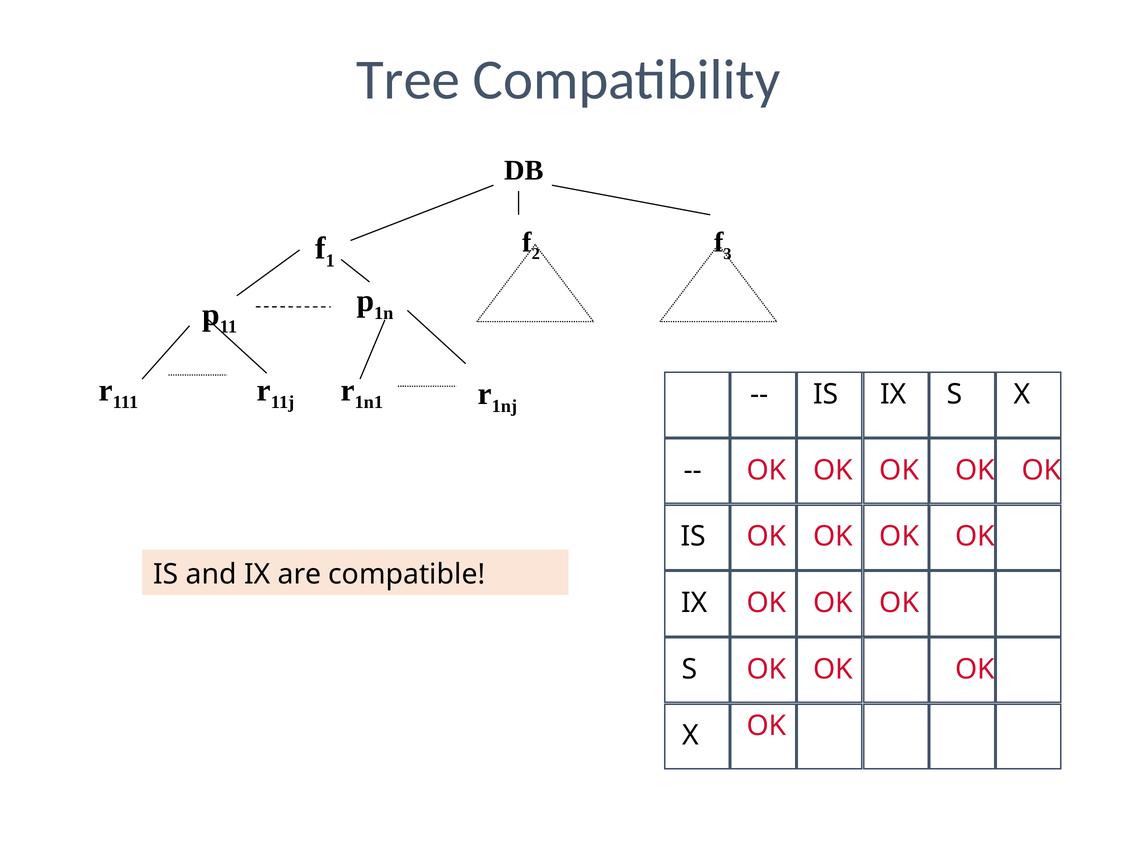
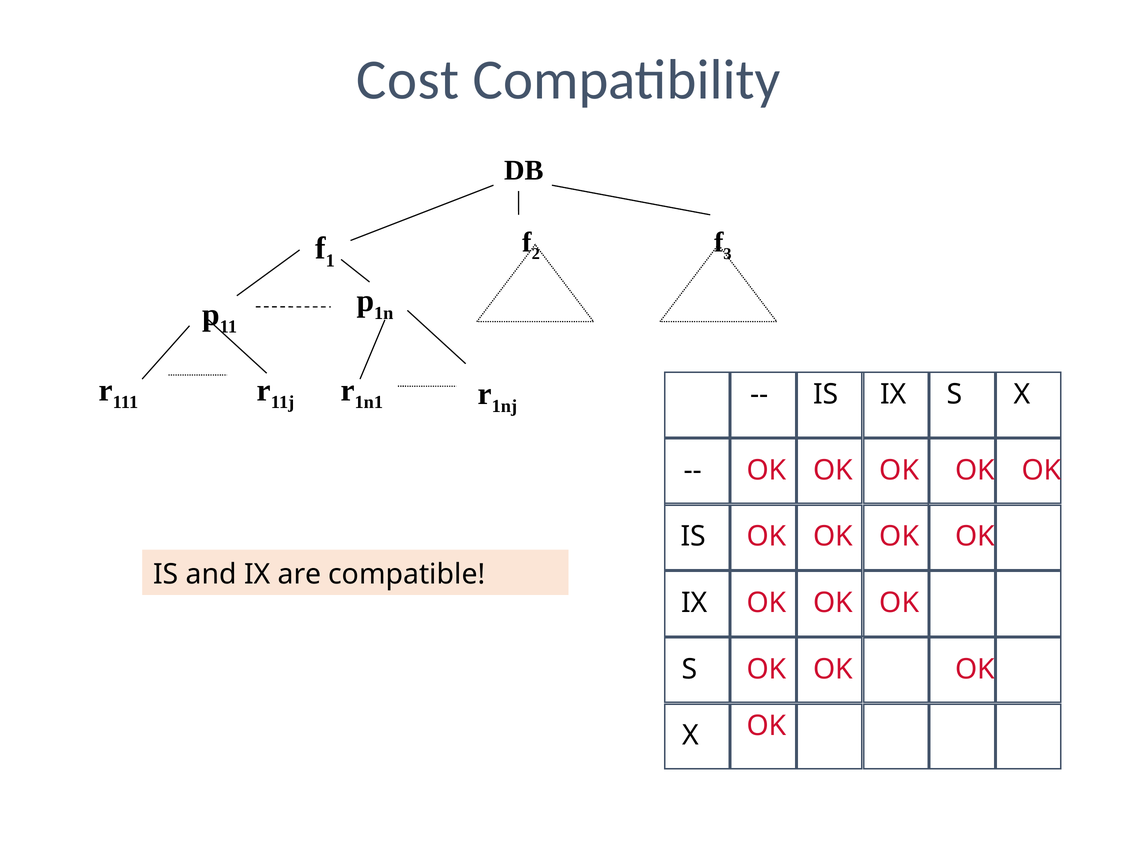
Tree: Tree -> Cost (408, 80)
